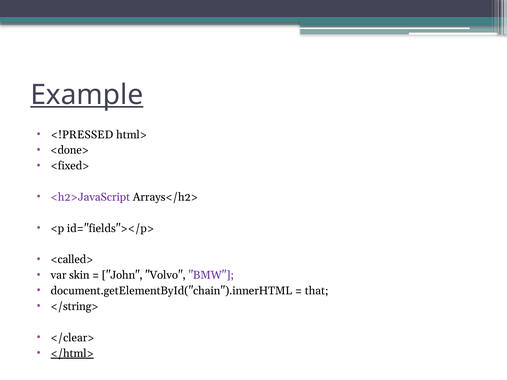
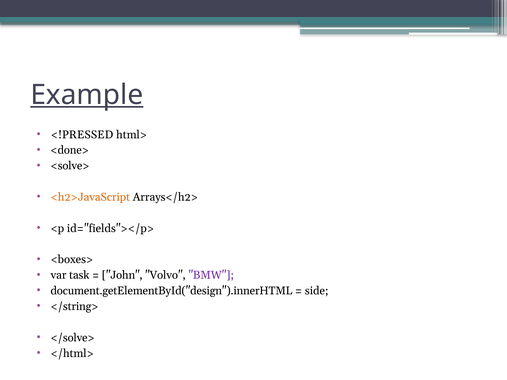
<fixed>: <fixed> -> <solve> (70, 166)
<h2>JavaScript colour: purple -> orange (90, 197)
<called>: <called> -> <boxes> (72, 260)
skin: skin -> task (79, 275)
document.getElementById("chain").innerHTML: document.getElementById("chain").innerHTML -> document.getElementById("design").innerHTML (171, 291)
that: that -> side (317, 291)
</clear>: </clear> -> </solve> (73, 338)
</html> underline: present -> none (72, 354)
